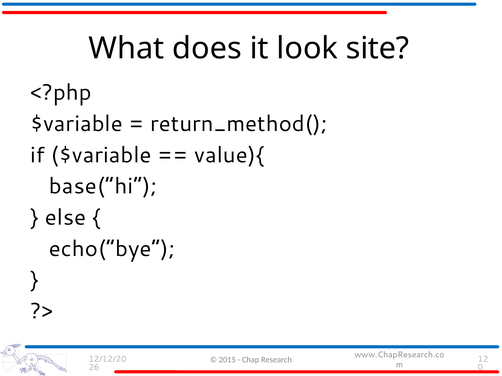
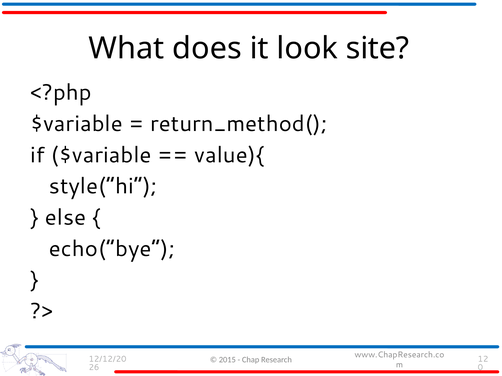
base(“hi: base(“hi -> style(“hi (103, 186)
